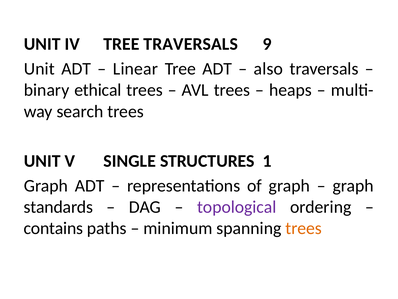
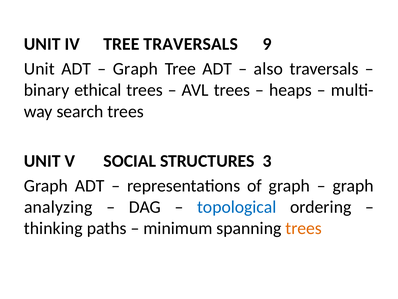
Linear: Linear -> Graph (135, 69)
SINGLE: SINGLE -> SOCIAL (130, 161)
1: 1 -> 3 (267, 161)
standards: standards -> analyzing (58, 207)
topological colour: purple -> blue (237, 207)
contains: contains -> thinking (53, 228)
